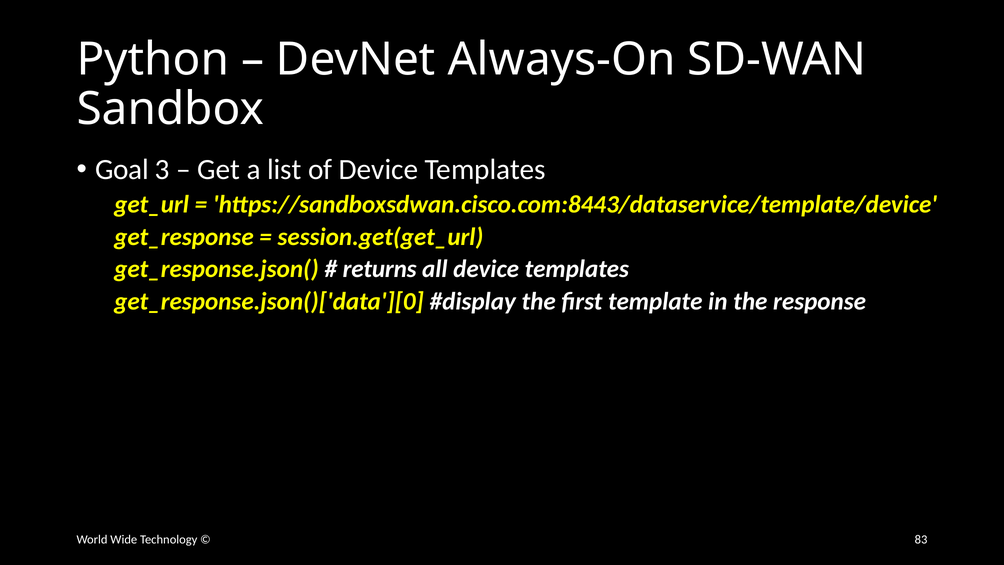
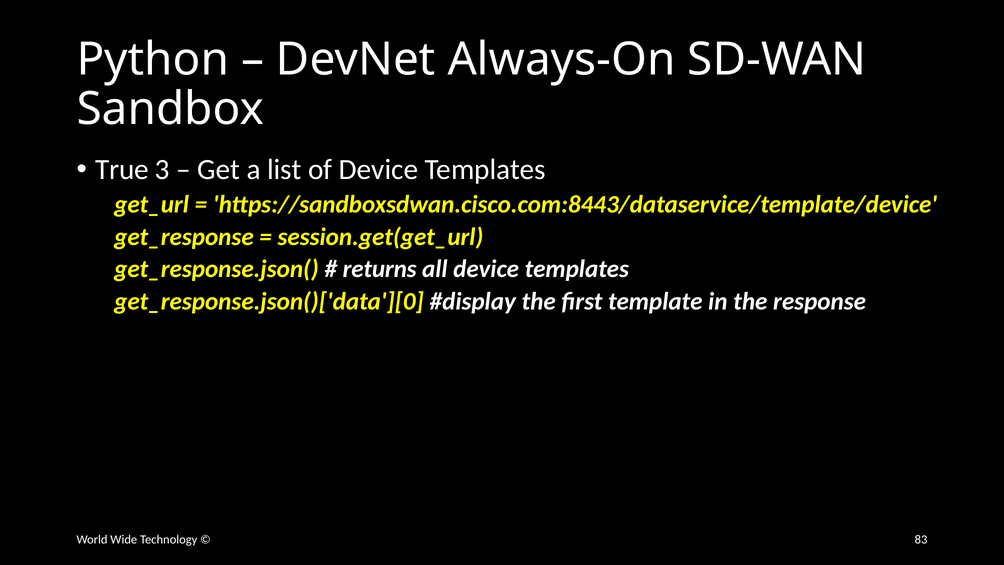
Goal: Goal -> True (122, 170)
